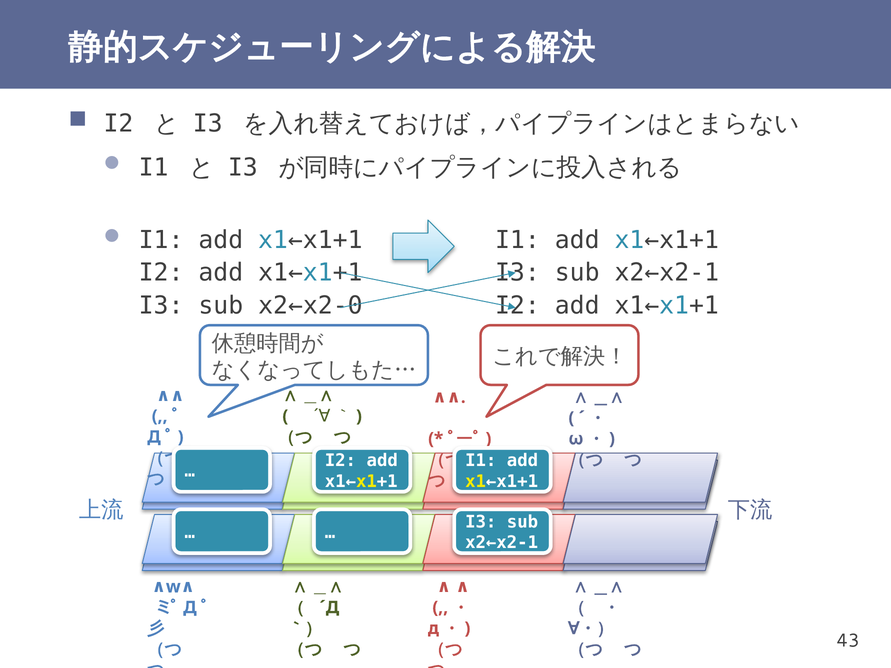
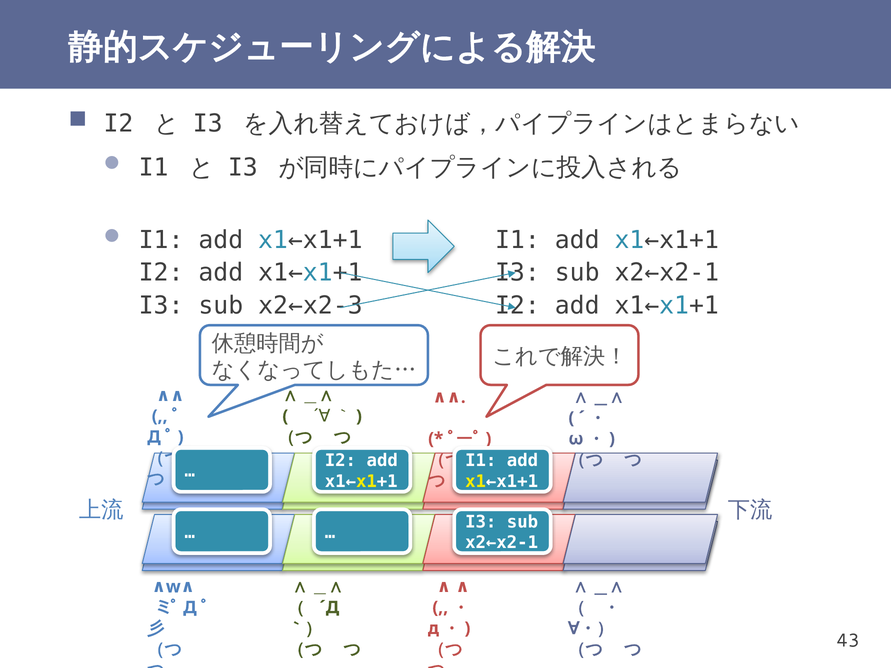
x2←x2-0: x2←x2-0 -> x2←x2-3 (310, 305)
